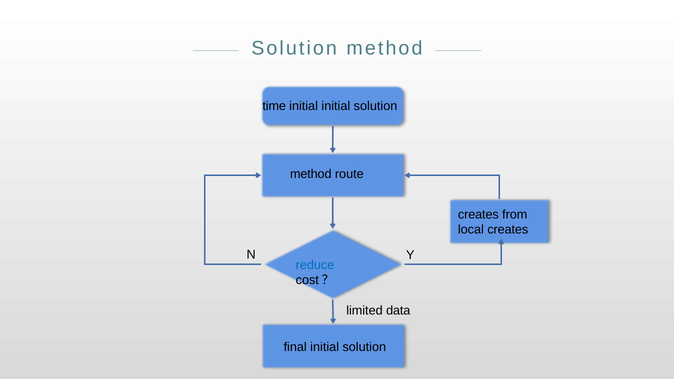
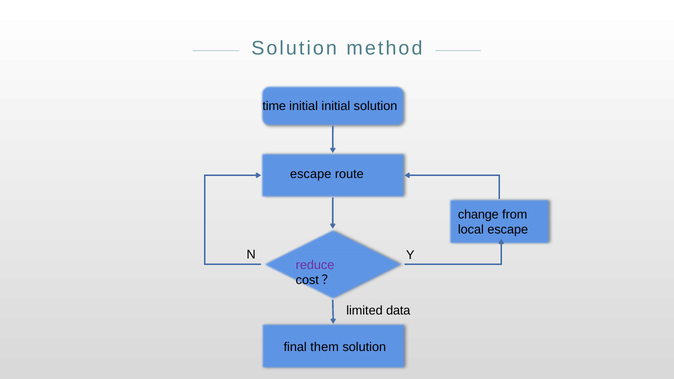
method: method -> escape (311, 174)
creates: creates -> change (478, 215)
local creates: creates -> escape (508, 230)
reduce colour: blue -> purple (315, 265)
final initial: initial -> them (325, 347)
